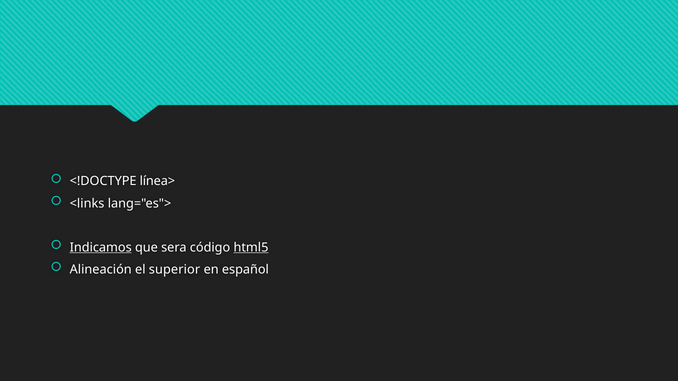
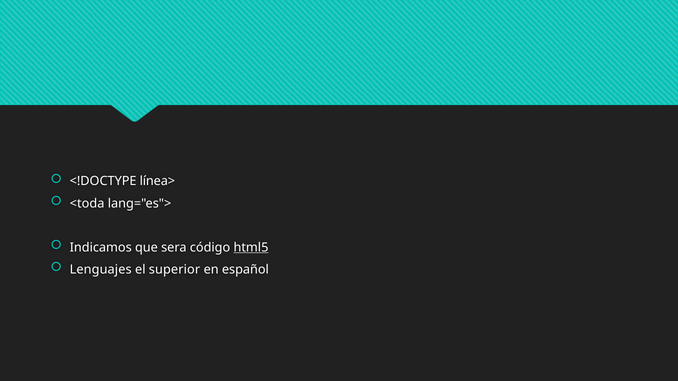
<links: <links -> <toda (87, 204)
Indicamos underline: present -> none (101, 248)
Alineación: Alineación -> Lenguajes (101, 270)
